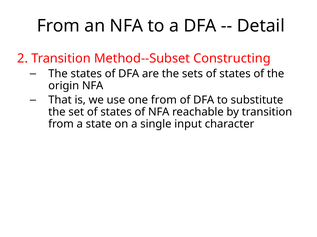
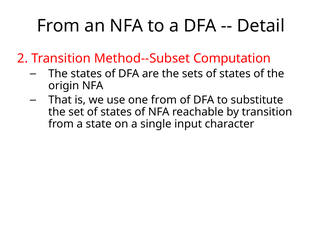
Constructing: Constructing -> Computation (232, 59)
